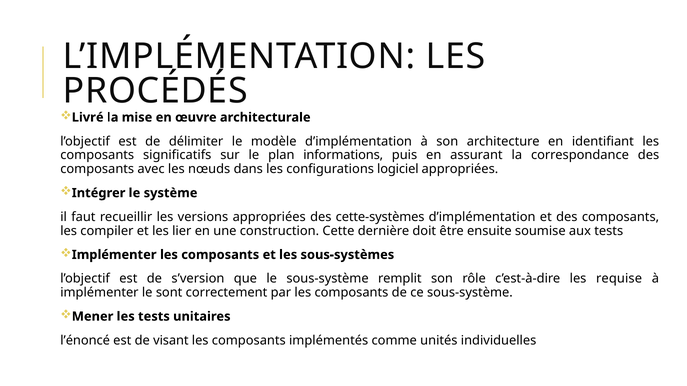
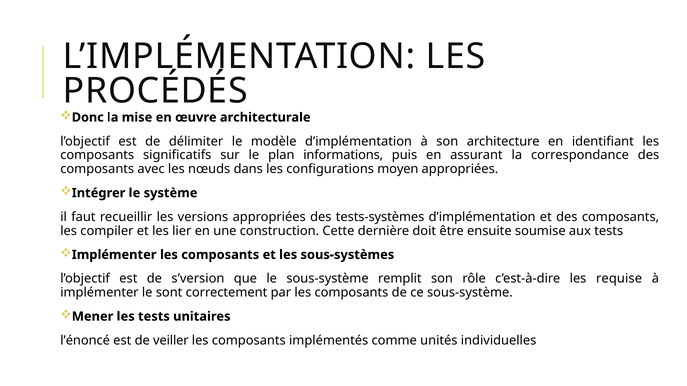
Livré: Livré -> Donc (88, 118)
logiciel: logiciel -> moyen (398, 169)
cette-systèmes: cette-systèmes -> tests-systèmes (380, 217)
visant: visant -> veiller (171, 341)
